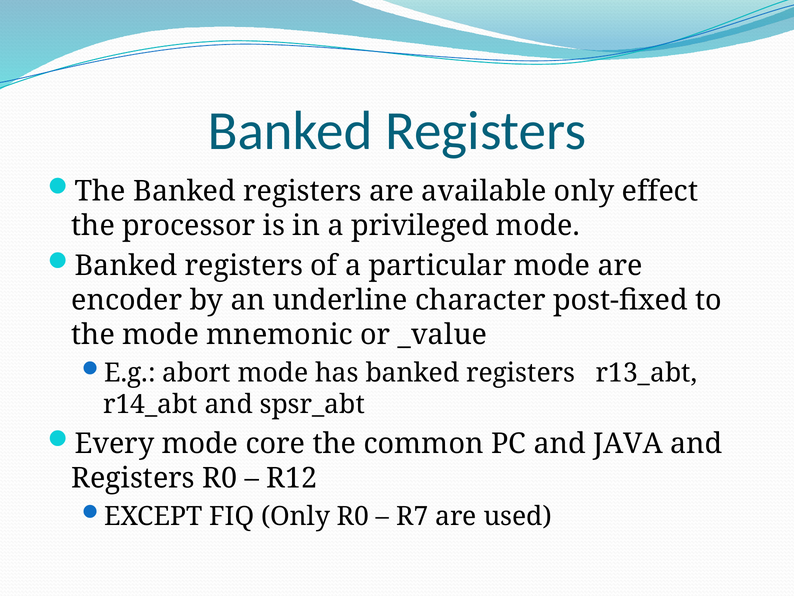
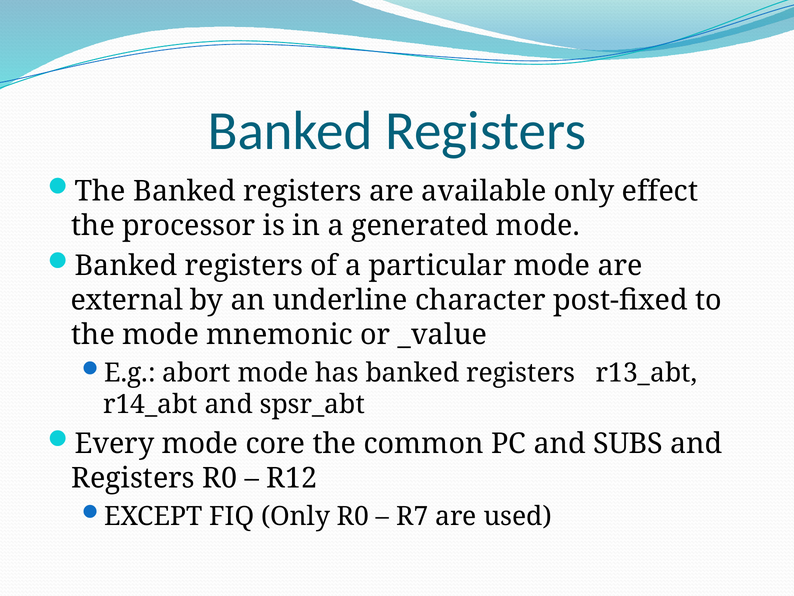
privileged: privileged -> generated (420, 226)
encoder: encoder -> external (127, 300)
JAVA: JAVA -> SUBS (628, 443)
